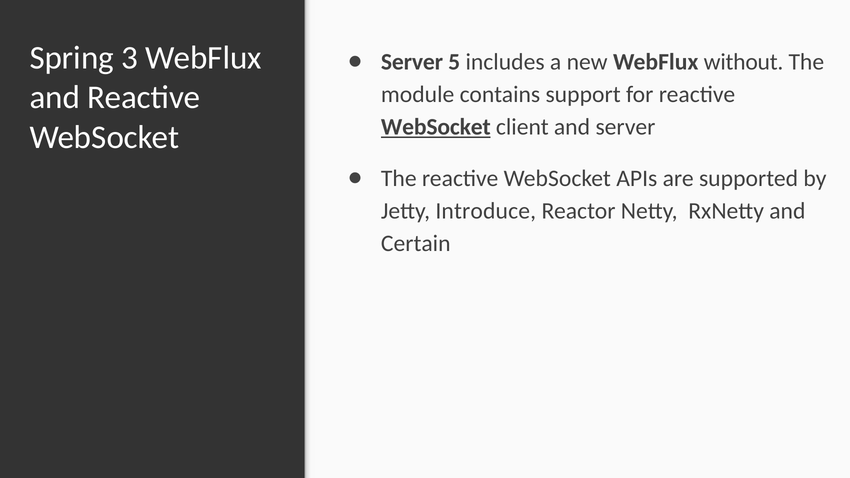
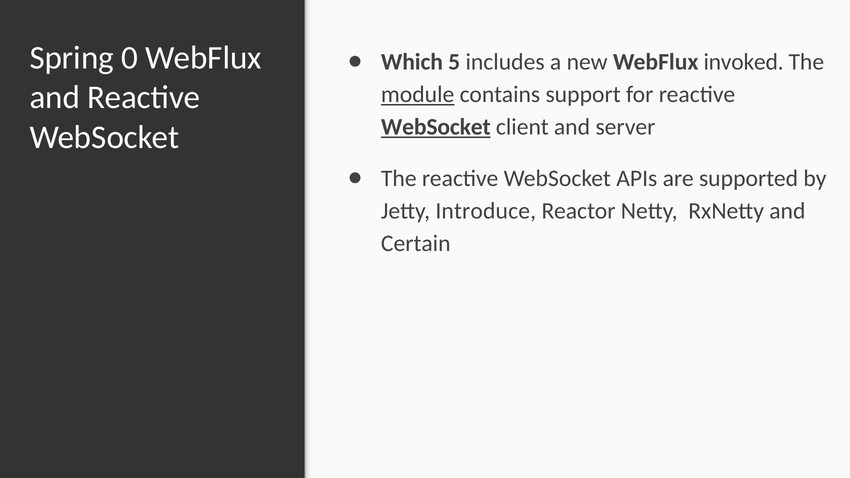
3: 3 -> 0 (130, 58)
Server: Server -> Which (412, 62)
without: without -> invoked (744, 62)
module underline: none -> present (418, 94)
